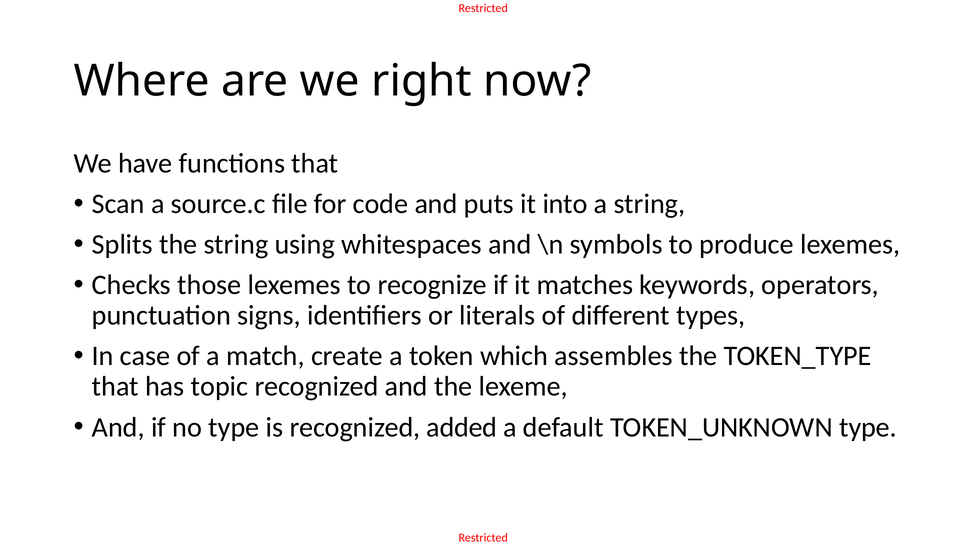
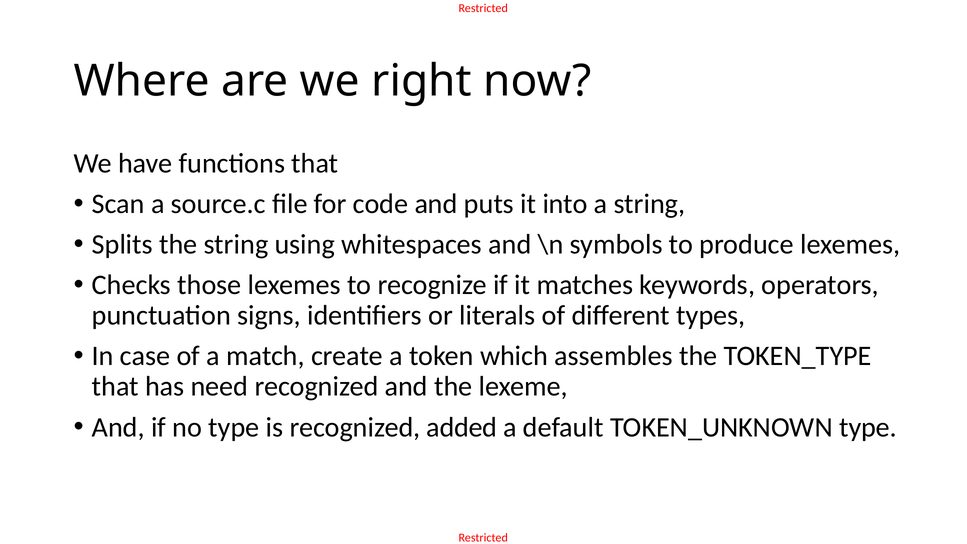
topic: topic -> need (219, 387)
